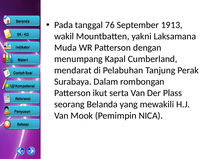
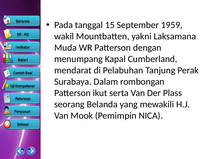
76: 76 -> 15 (110, 25)
1913: 1913 -> 1959 (172, 25)
